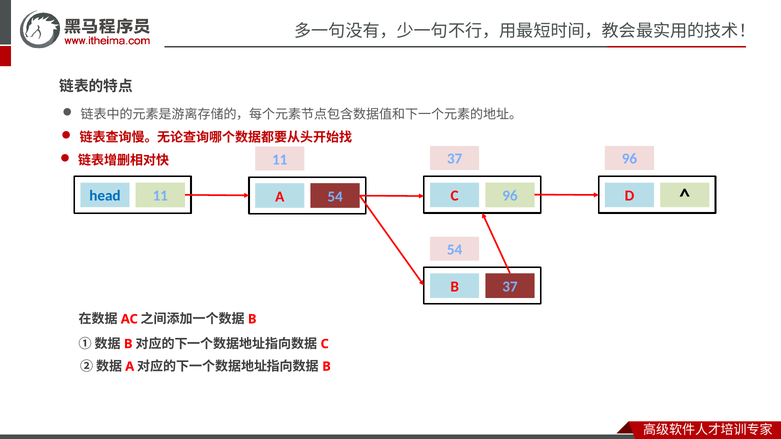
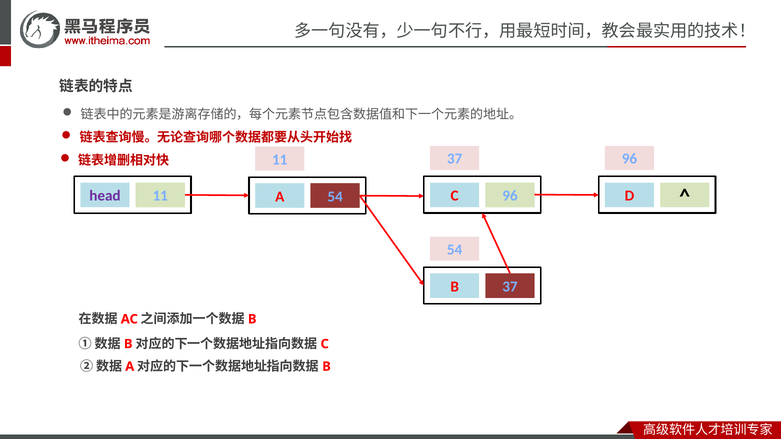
head colour: blue -> purple (105, 196)
